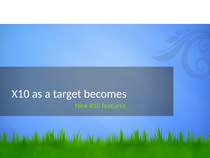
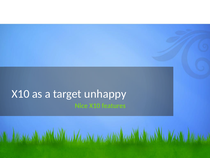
becomes: becomes -> unhappy (105, 94)
